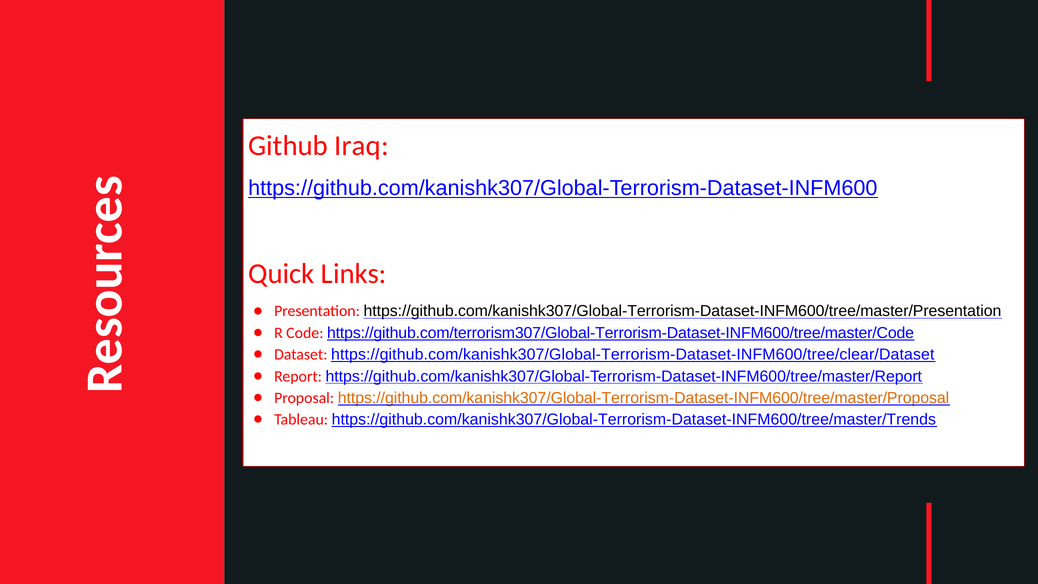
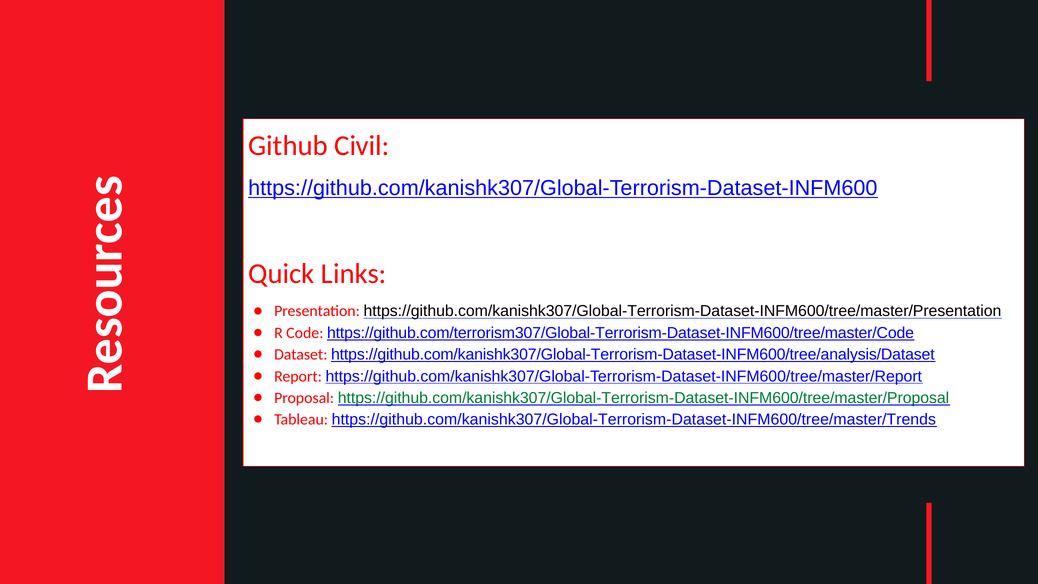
Iraq: Iraq -> Civil (362, 146)
https://github.com/kanishk307/Global-Terrorism-Dataset-INFM600/tree/clear/Dataset: https://github.com/kanishk307/Global-Terrorism-Dataset-INFM600/tree/clear/Dataset -> https://github.com/kanishk307/Global-Terrorism-Dataset-INFM600/tree/analysis/Dataset (633, 355)
https://github.com/kanishk307/Global-Terrorism-Dataset-INFM600/tree/master/Proposal colour: orange -> green (644, 398)
